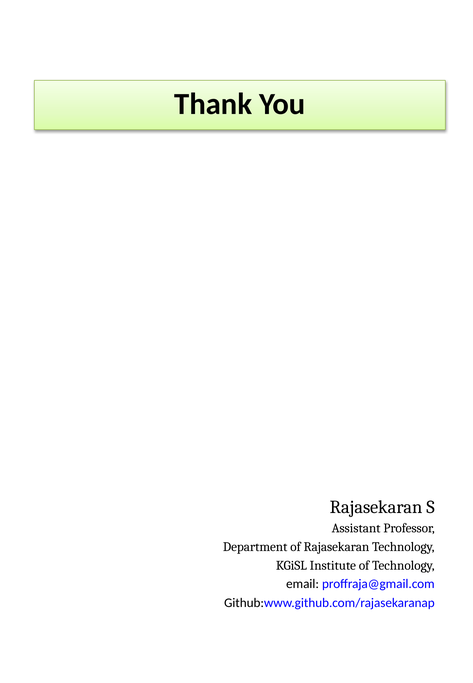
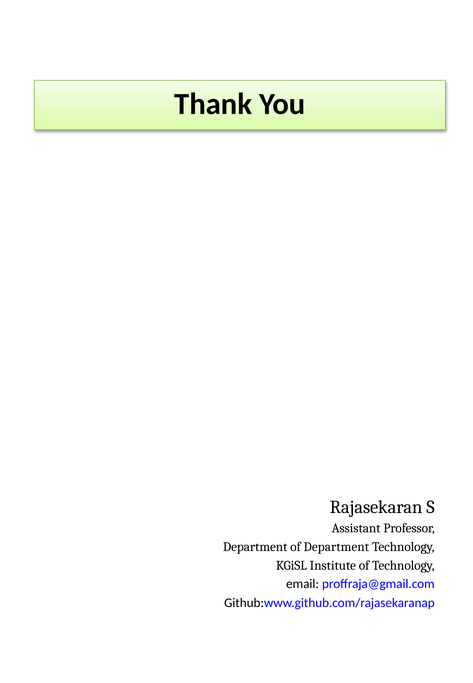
of Rajasekaran: Rajasekaran -> Department (336, 547)
